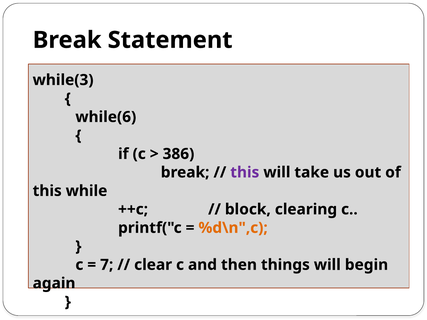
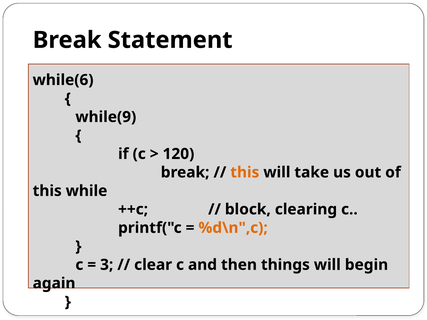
while(3: while(3 -> while(6 (63, 80)
while(6: while(6 -> while(9 (106, 117)
386: 386 -> 120 (178, 154)
this colour: purple -> orange (245, 173)
7: 7 -> 3 (107, 265)
